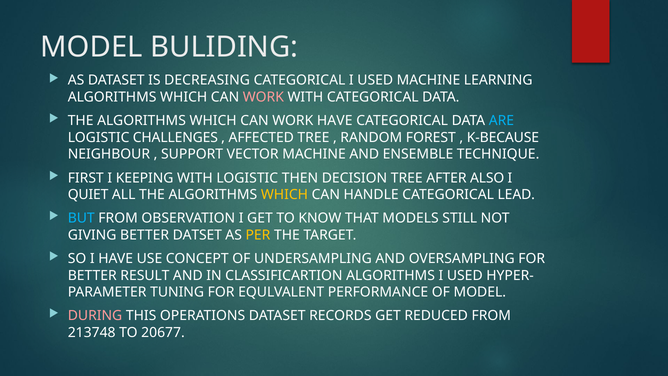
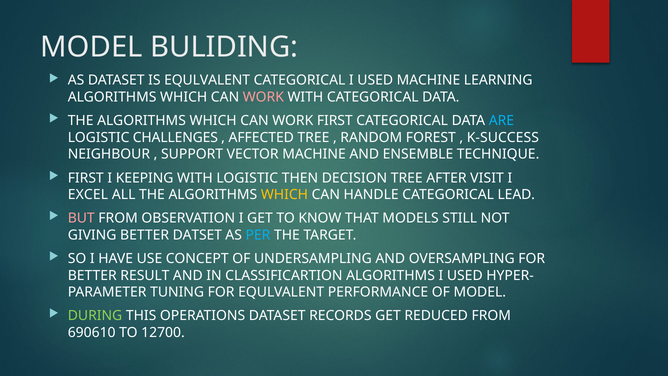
IS DECREASING: DECREASING -> EQULVALENT (207, 80)
WORK HAVE: HAVE -> FIRST (335, 121)
K-BECAUSE: K-BECAUSE -> K-SUCCESS (503, 137)
ALSO: ALSO -> VISIT (487, 178)
QUIET: QUIET -> EXCEL (88, 195)
BUT colour: light blue -> pink (81, 218)
PER colour: yellow -> light blue (258, 235)
DURING colour: pink -> light green (95, 316)
213748: 213748 -> 690610 (92, 332)
20677: 20677 -> 12700 (163, 332)
